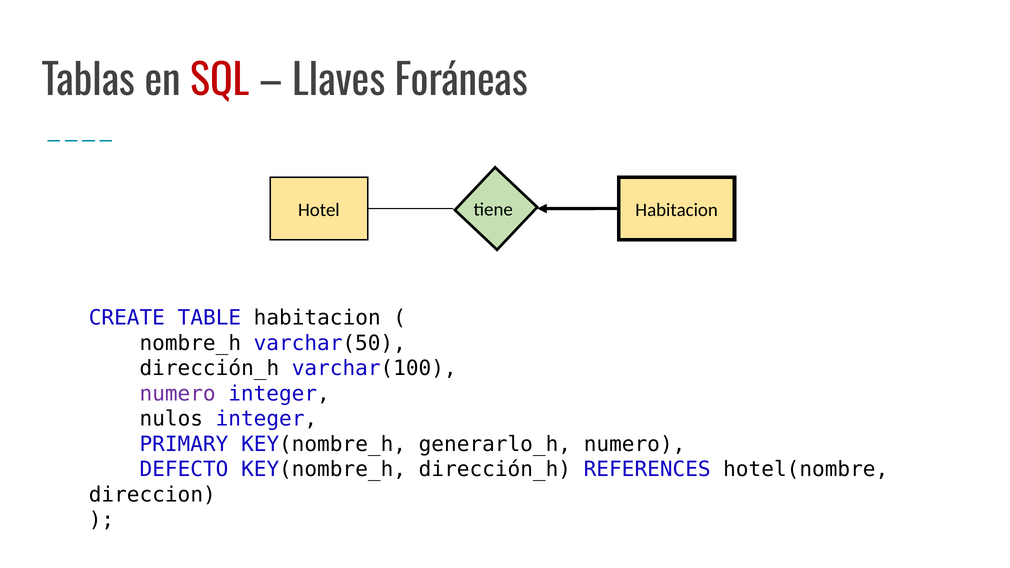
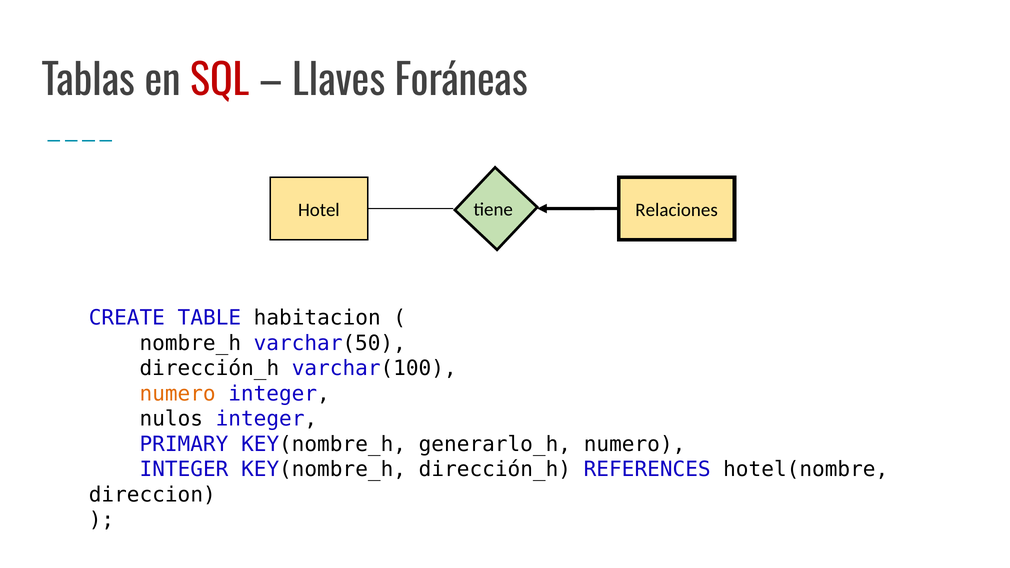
Hotel Habitacion: Habitacion -> Relaciones (677, 210)
numero colour: purple -> orange (178, 394)
DEFECTO: DEFECTO -> INTEGER (184, 470)
